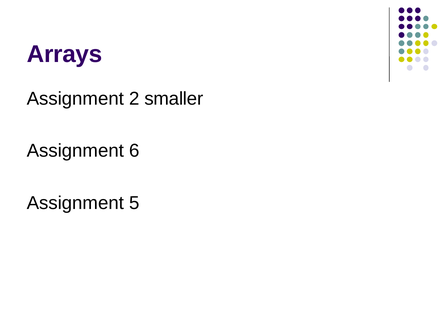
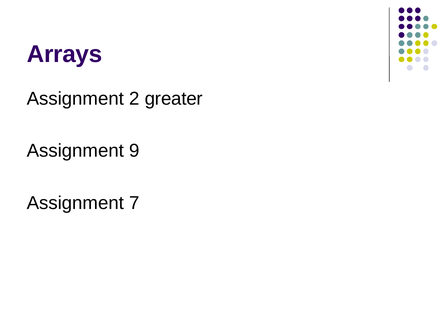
smaller: smaller -> greater (174, 99)
6: 6 -> 9 (134, 151)
5: 5 -> 7 (134, 203)
